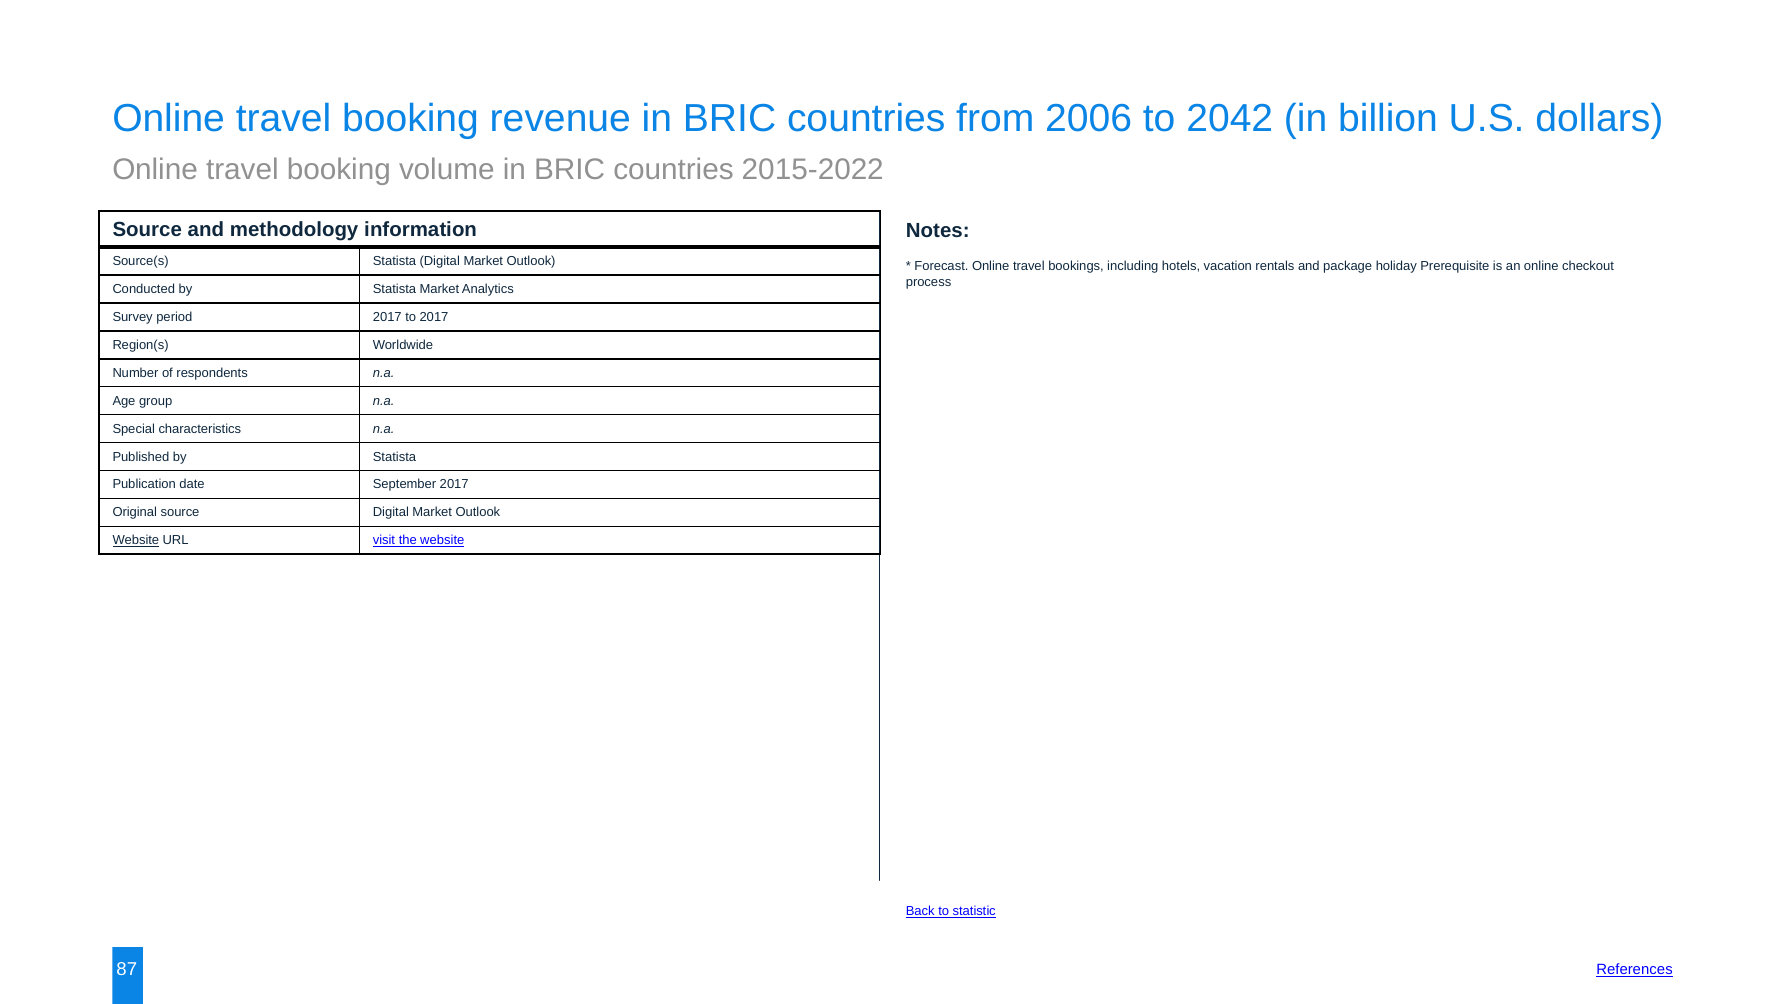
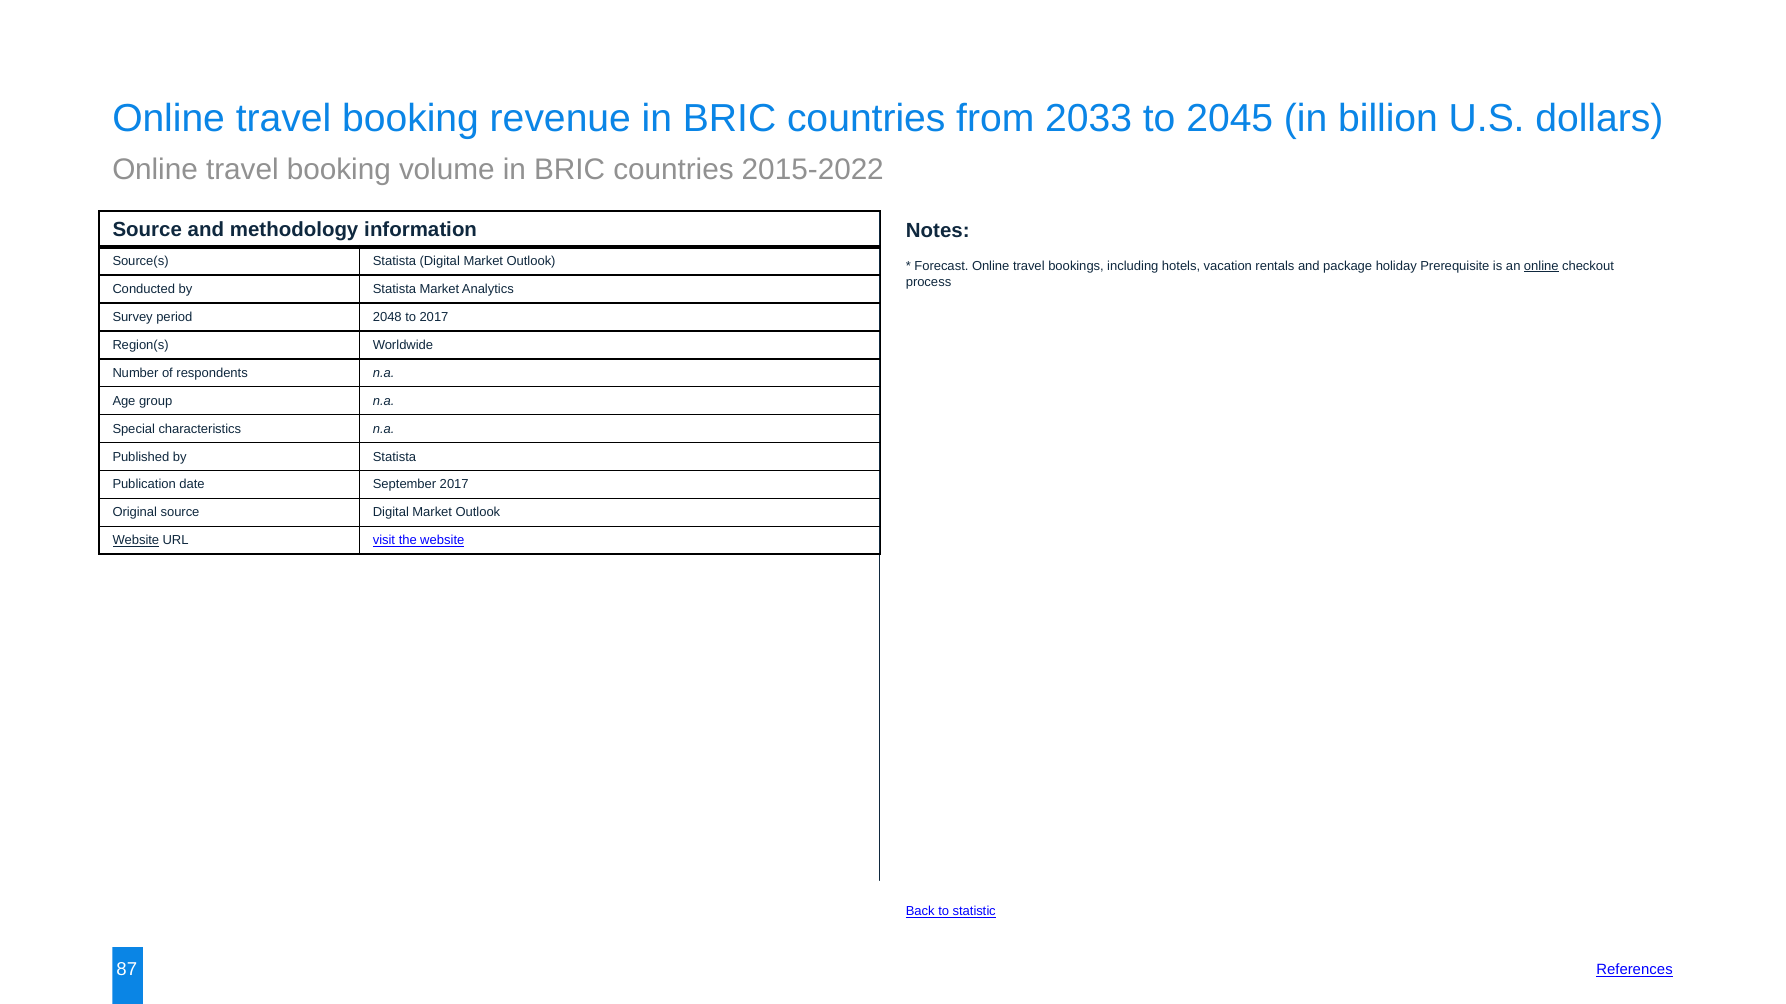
2006: 2006 -> 2033 (1089, 118)
2042: 2042 -> 2045 (1230, 118)
online underline: none -> present (1541, 266)
period 2017: 2017 -> 2048 (387, 317)
